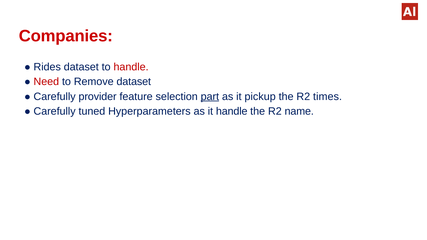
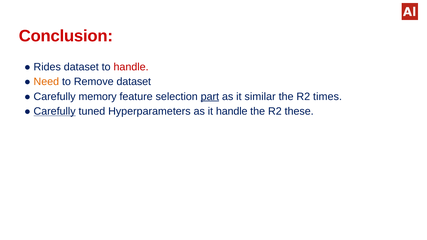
Companies: Companies -> Conclusion (66, 36)
Need colour: red -> orange (46, 82)
provider: provider -> memory (98, 97)
pickup: pickup -> similar (260, 97)
Carefully underline: none -> present (55, 111)
name: name -> these (299, 111)
